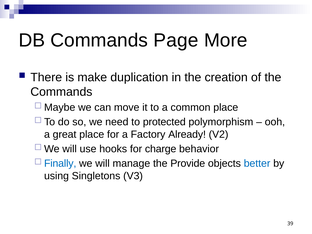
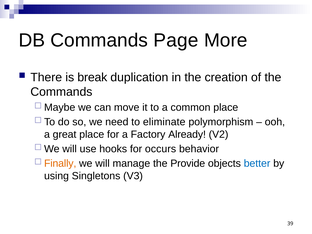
make: make -> break (92, 77)
protected: protected -> eliminate (164, 122)
charge: charge -> occurs (161, 149)
Finally colour: blue -> orange (60, 163)
